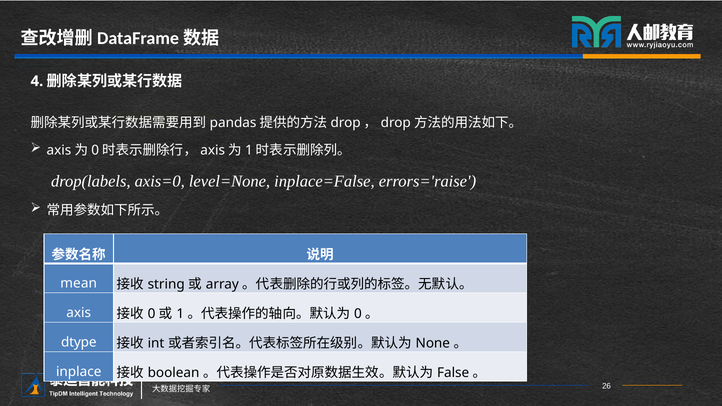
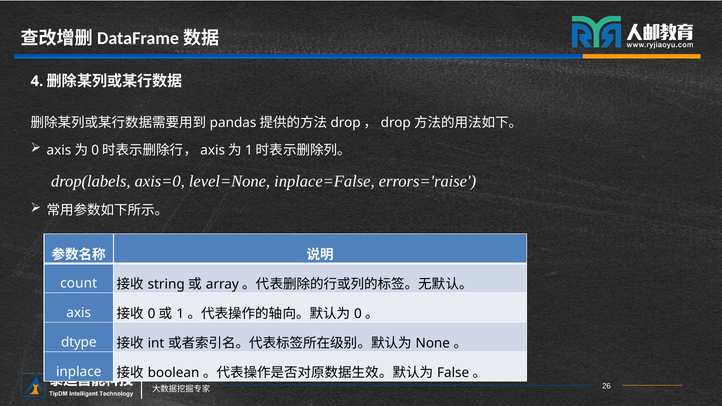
mean: mean -> count (79, 284)
